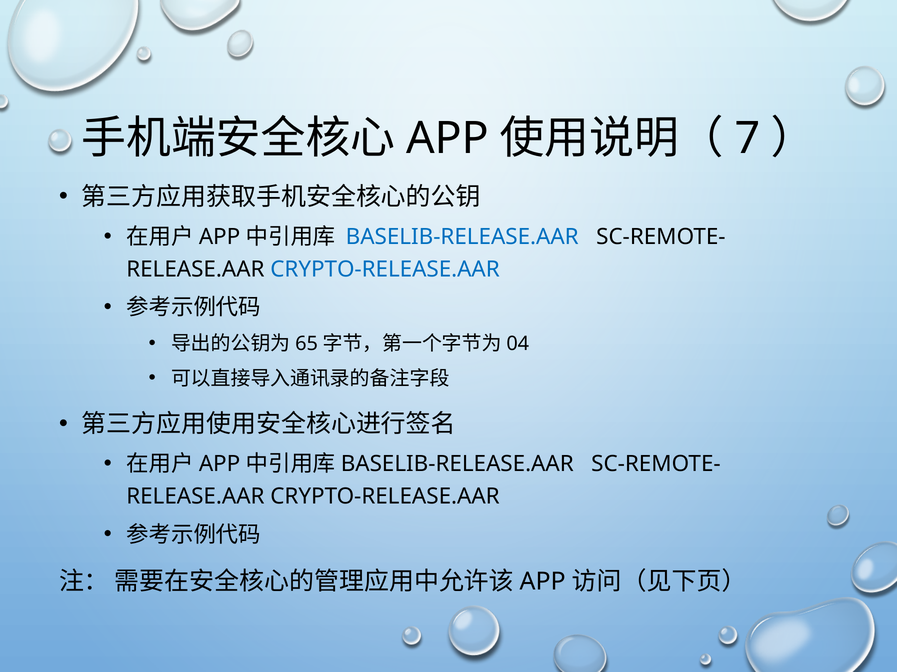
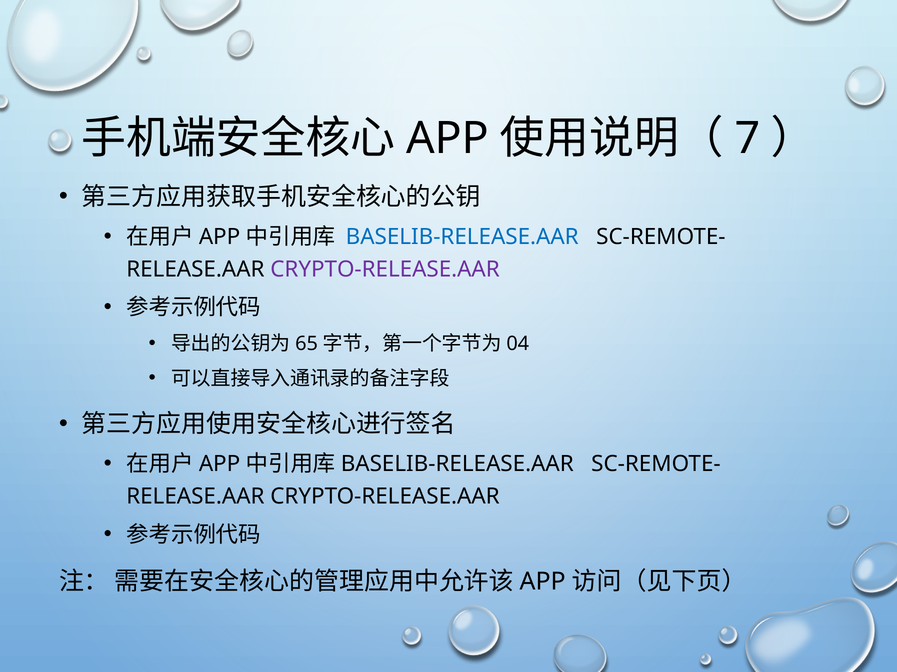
CRYPTO-RELEASE.AAR colour: blue -> purple (385, 269)
